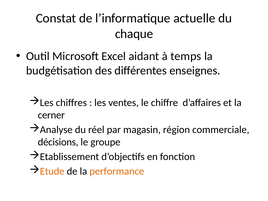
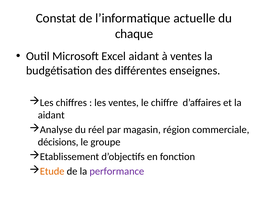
à temps: temps -> ventes (186, 56)
cerner: cerner -> aidant (51, 115)
performance colour: orange -> purple (117, 171)
